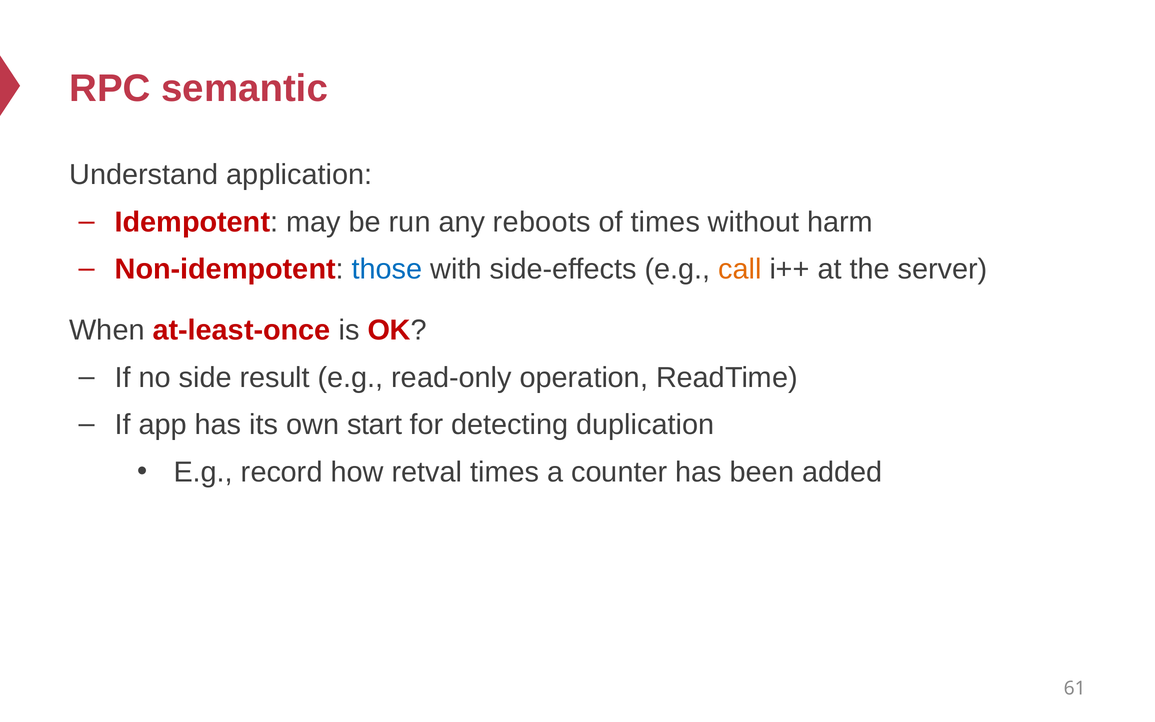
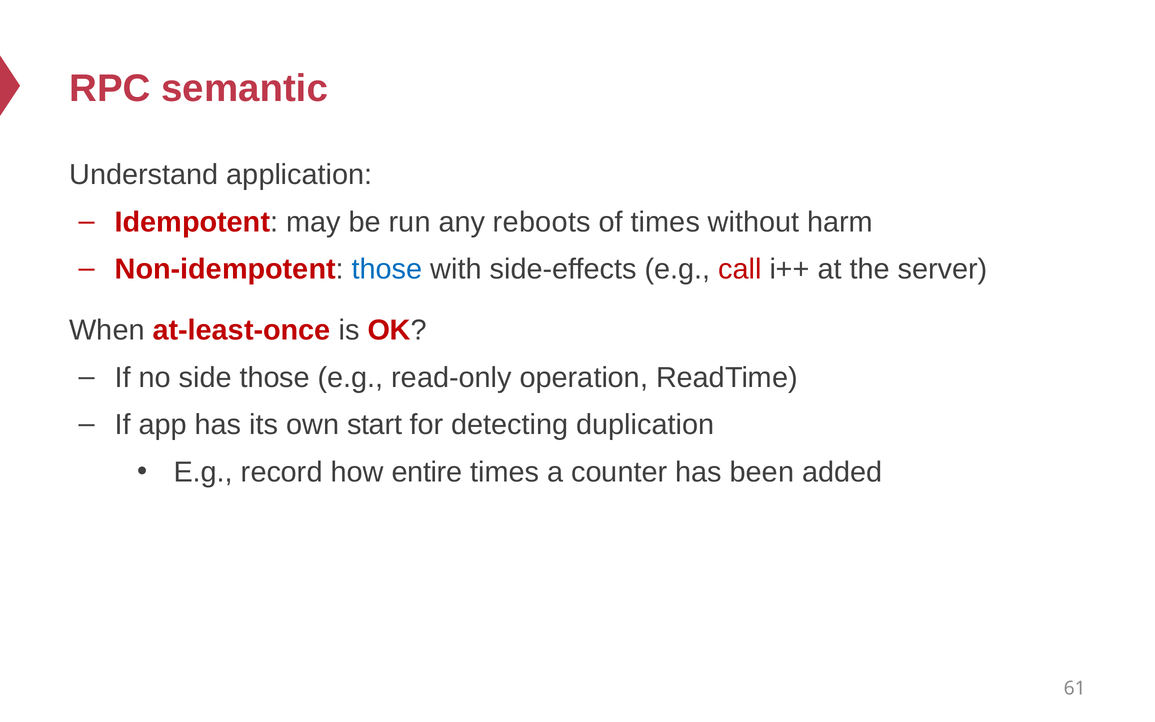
call colour: orange -> red (740, 269)
side result: result -> those (275, 377)
retval: retval -> entire (427, 472)
